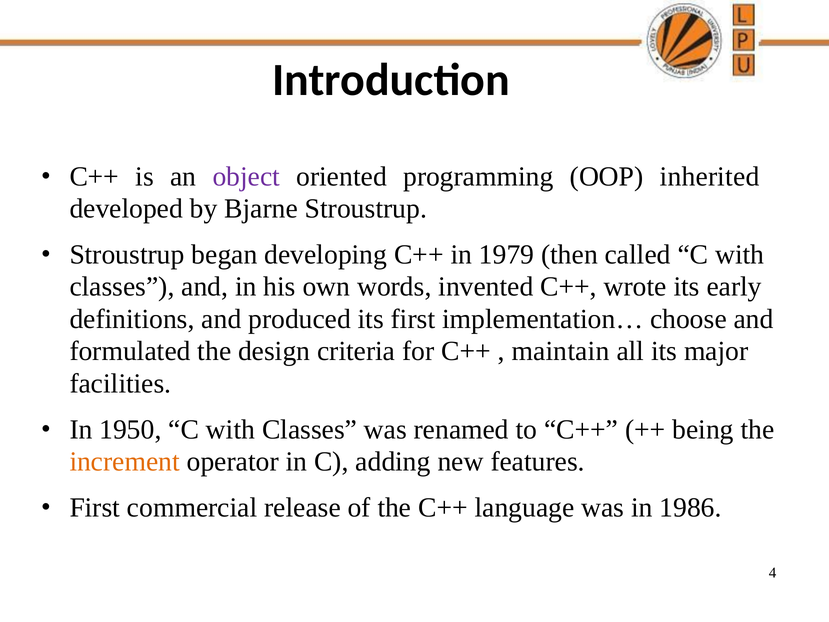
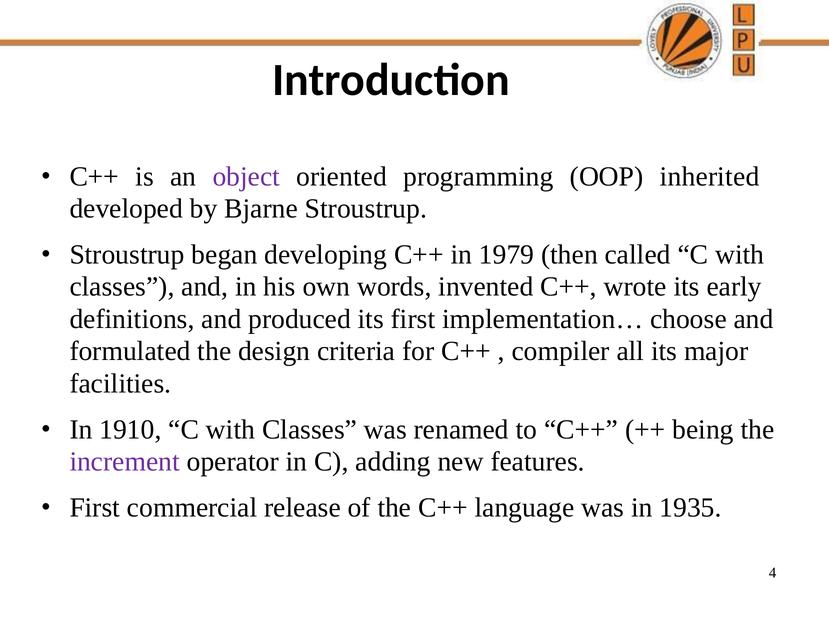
maintain: maintain -> compiler (561, 351)
1950: 1950 -> 1910 (130, 429)
increment colour: orange -> purple (125, 461)
1986: 1986 -> 1935 (691, 507)
